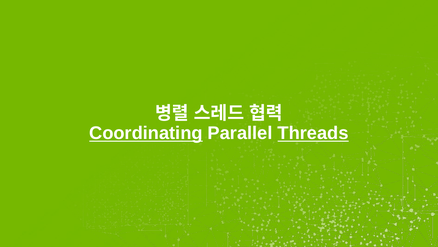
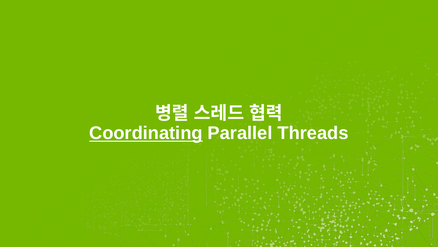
Threads underline: present -> none (313, 133)
